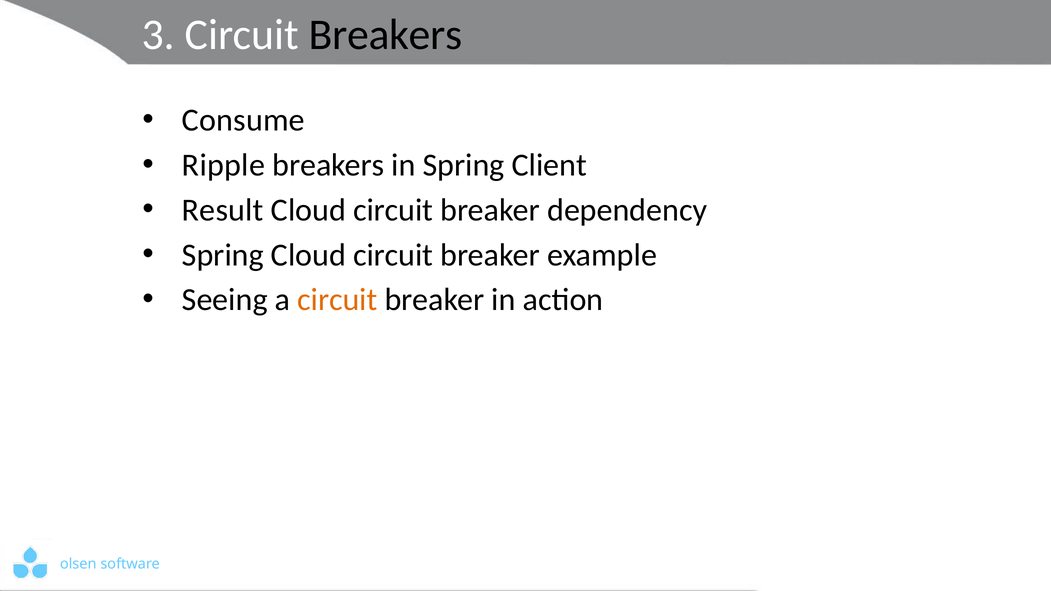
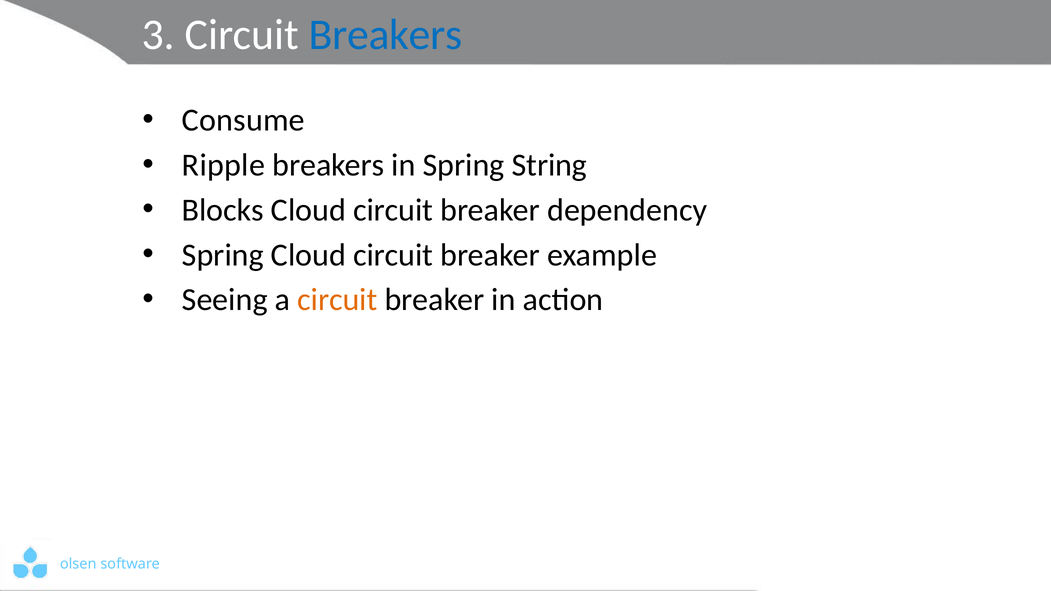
Breakers colour: black -> blue (386, 35)
Client: Client -> String (549, 165)
Result: Result -> Blocks (223, 210)
